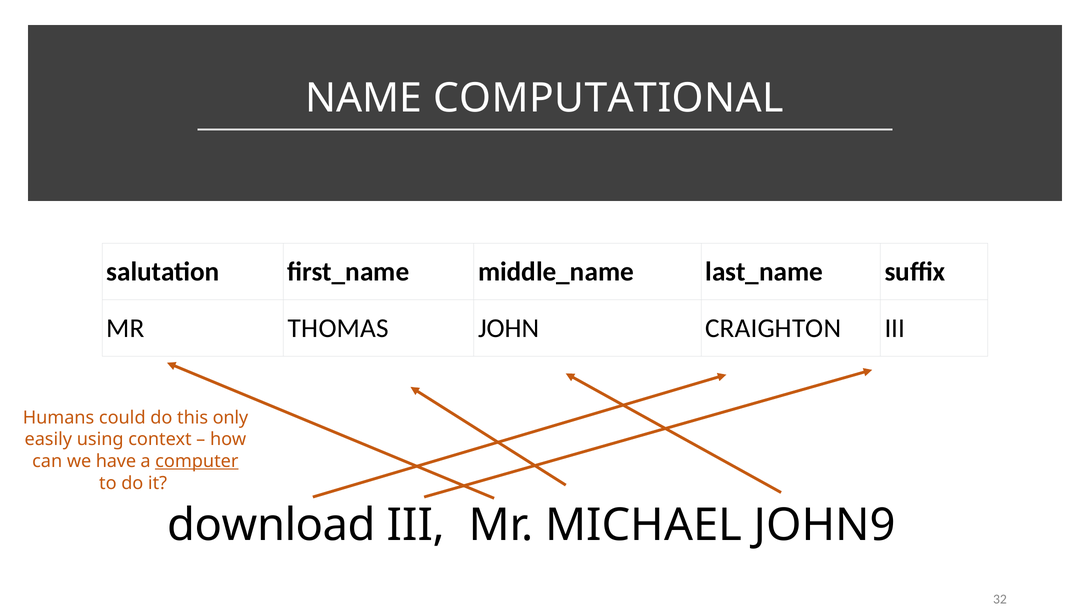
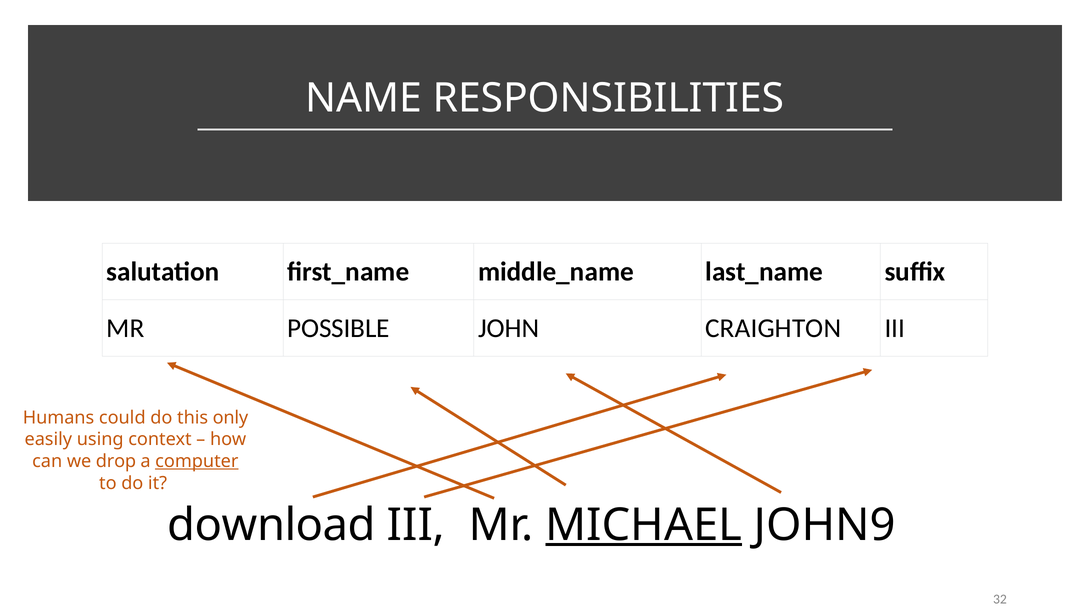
COMPUTATIONAL: COMPUTATIONAL -> RESPONSIBILITIES (609, 98)
THOMAS: THOMAS -> POSSIBLE (339, 328)
have: have -> drop (116, 461)
MICHAEL underline: none -> present (644, 525)
